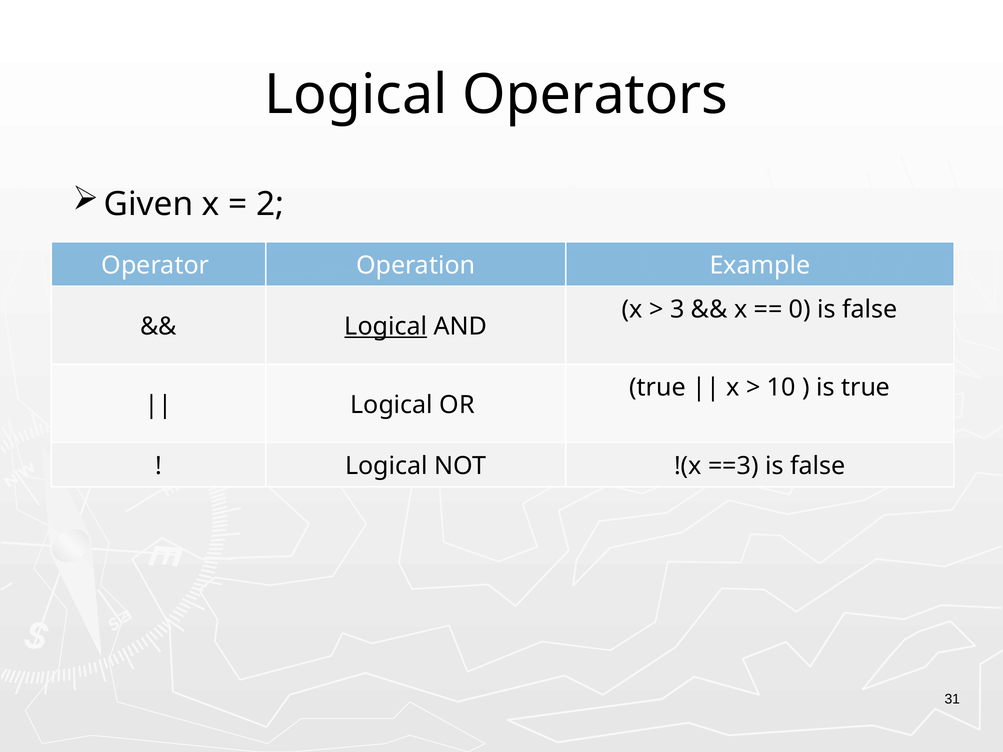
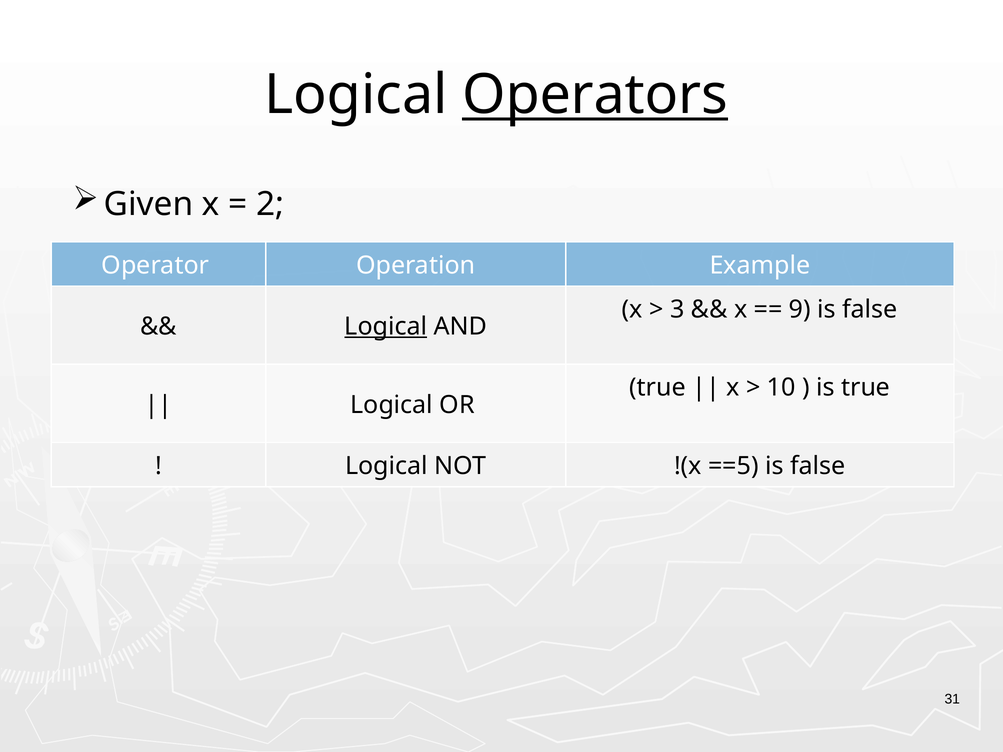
Operators underline: none -> present (595, 95)
0: 0 -> 9 (800, 310)
==3: ==3 -> ==5 (733, 466)
